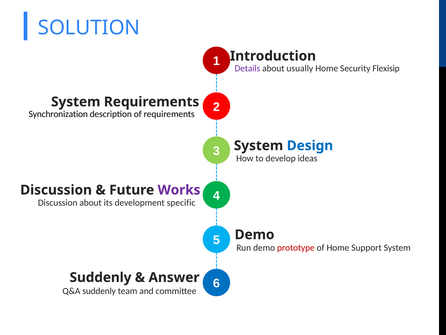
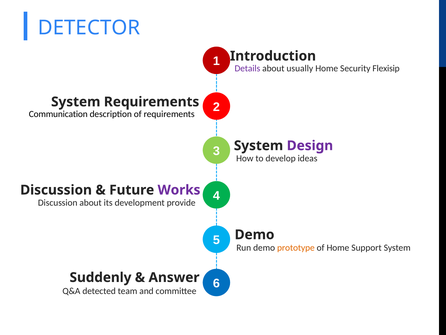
SOLUTION: SOLUTION -> DETECTOR (89, 28)
Synchronization: Synchronization -> Communication (58, 114)
Design colour: blue -> purple (310, 145)
specific: specific -> provide (181, 203)
prototype colour: red -> orange (296, 247)
Q&A suddenly: suddenly -> detected (99, 291)
